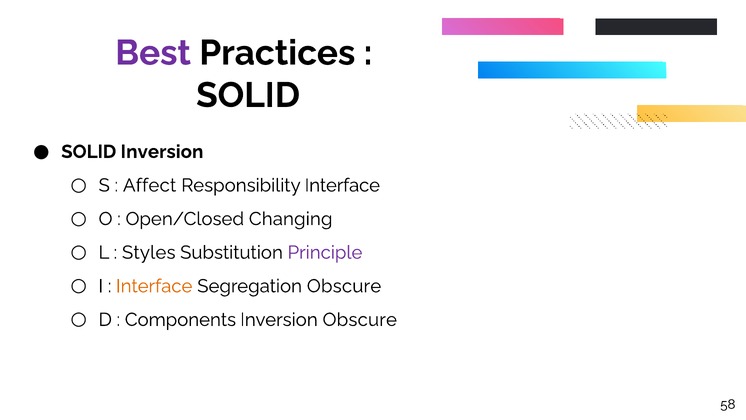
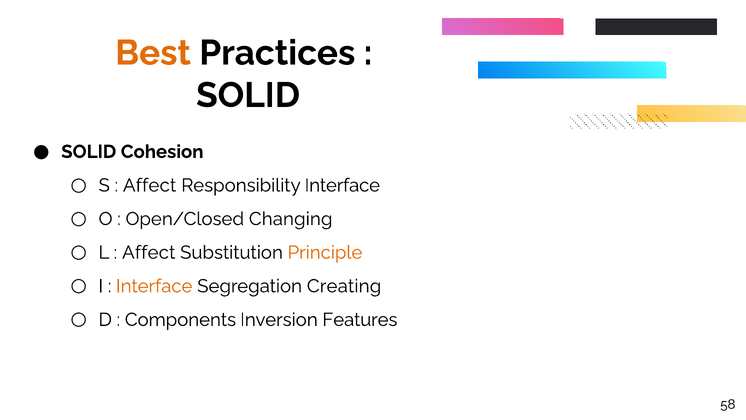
Best colour: purple -> orange (153, 53)
SOLID Inversion: Inversion -> Cohesion (162, 152)
Styles: Styles -> Affect (149, 252)
Principle colour: purple -> orange (325, 252)
Segregation Obscure: Obscure -> Creating (344, 286)
Inversion Obscure: Obscure -> Features (360, 319)
